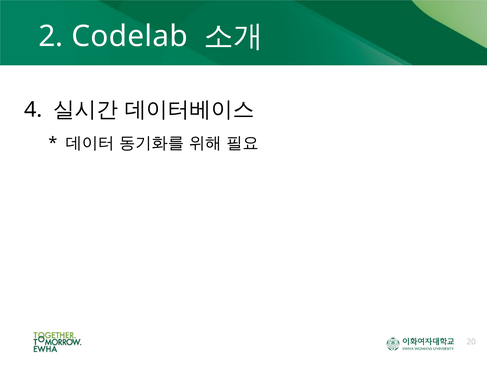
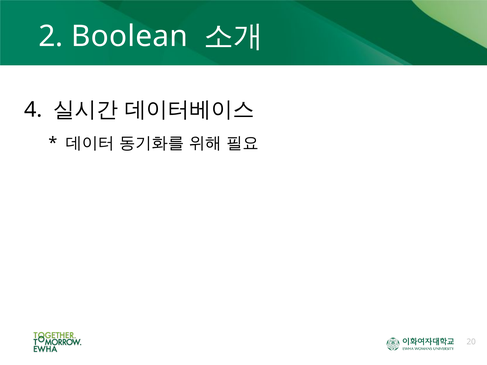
Codelab: Codelab -> Boolean (130, 36)
